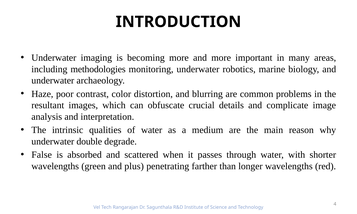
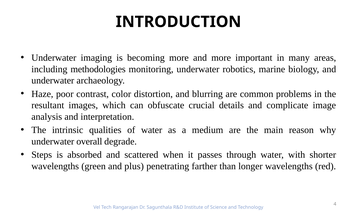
double: double -> overall (89, 142)
False: False -> Steps (42, 155)
